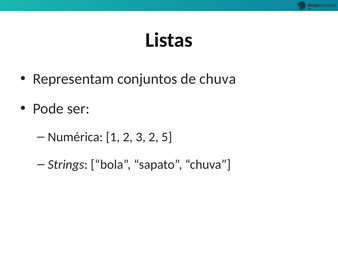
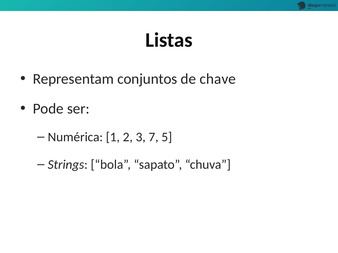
de chuva: chuva -> chave (218, 79)
3 2: 2 -> 7 (154, 137)
